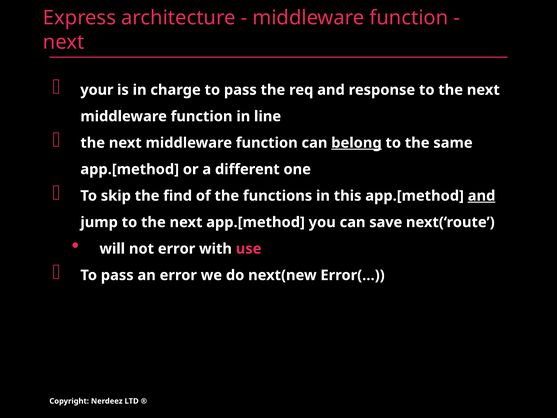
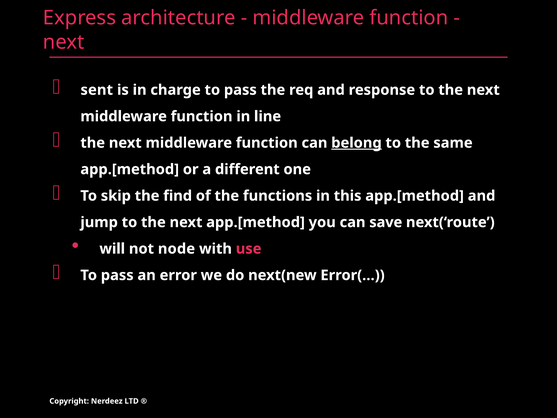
your: your -> sent (97, 90)
and underline: present -> none (482, 196)
not error: error -> node (176, 249)
